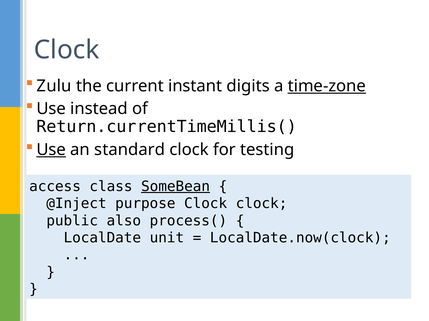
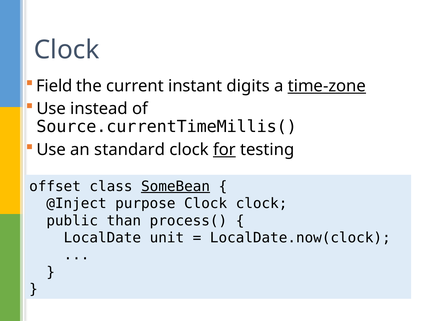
Zulu: Zulu -> Field (54, 86)
Return.currentTimeMillis(: Return.currentTimeMillis( -> Source.currentTimeMillis( (167, 127)
Use underline: present -> none (51, 150)
for underline: none -> present (224, 150)
access: access -> offset (55, 187)
also: also -> than (124, 221)
